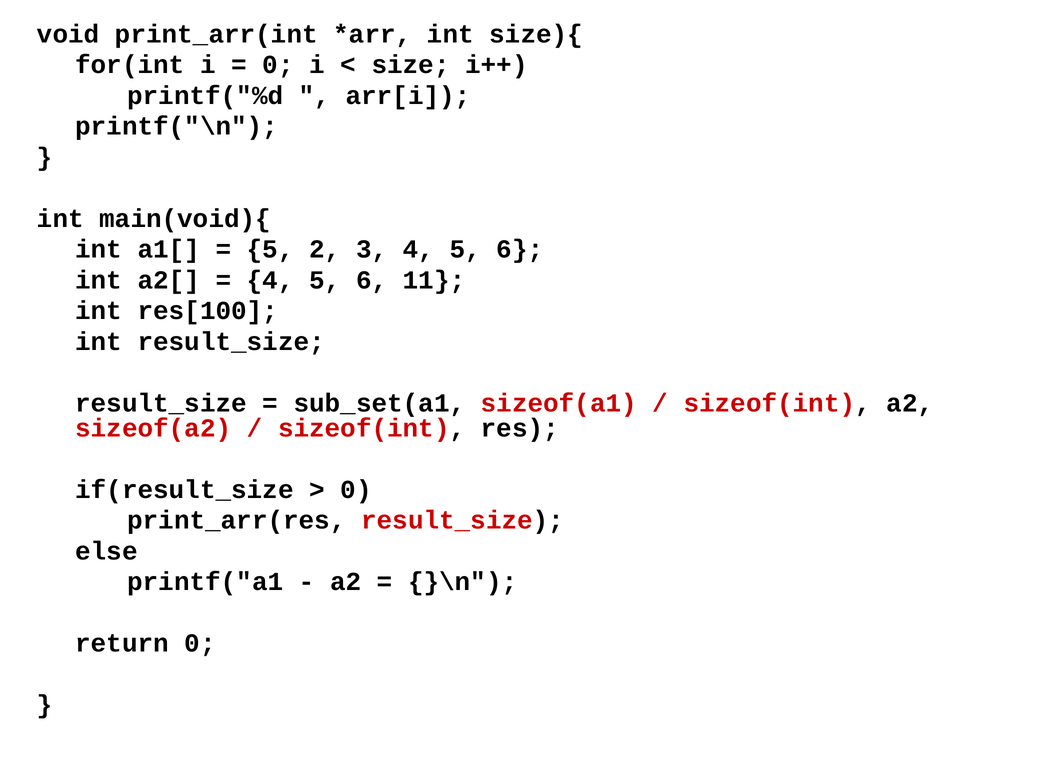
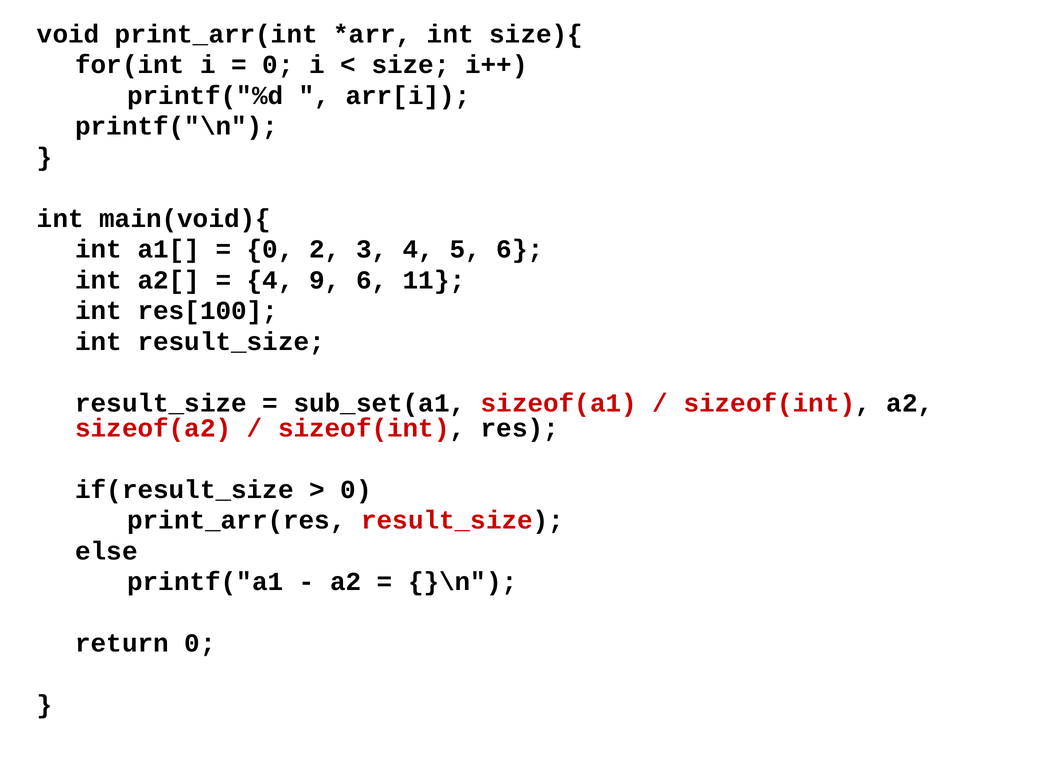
5: 5 -> 0 (270, 249)
5: 5 -> 9 (325, 280)
